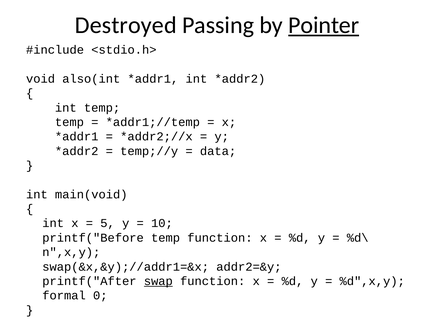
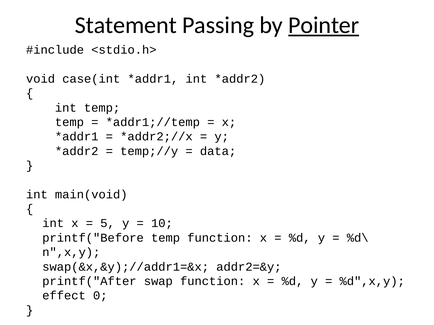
Destroyed: Destroyed -> Statement (126, 25)
also(int: also(int -> case(int (91, 79)
swap underline: present -> none (158, 282)
formal: formal -> effect (64, 296)
